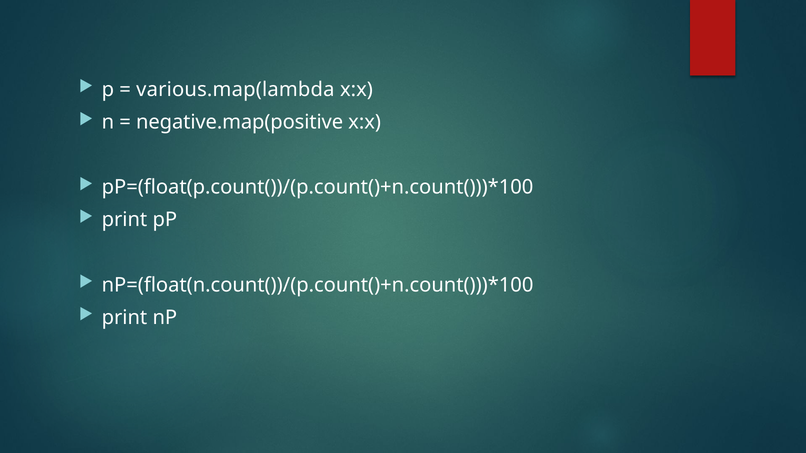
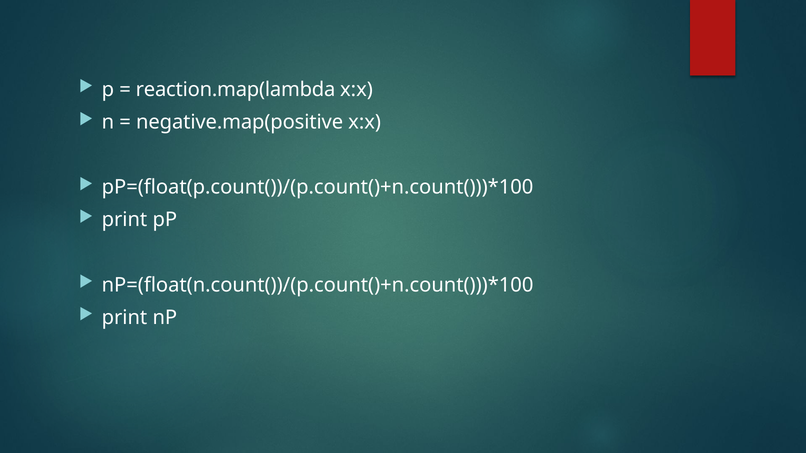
various.map(lambda: various.map(lambda -> reaction.map(lambda (236, 90)
